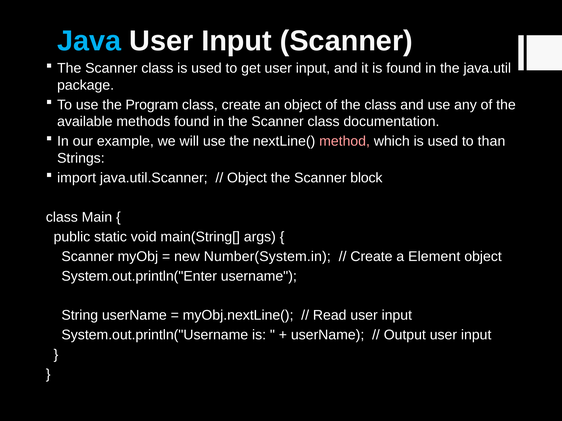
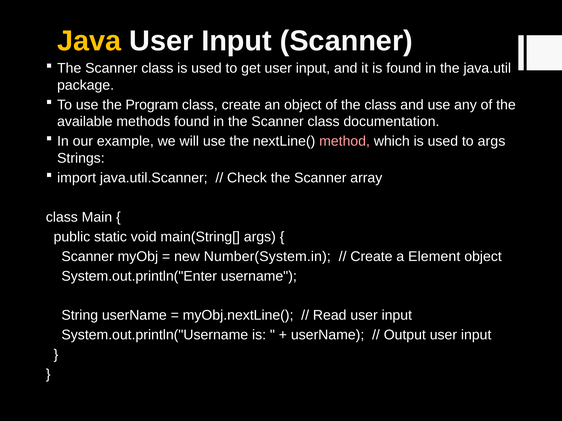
Java colour: light blue -> yellow (89, 41)
to than: than -> args (491, 141)
Object: Object -> Check (247, 178)
block: block -> array (366, 178)
